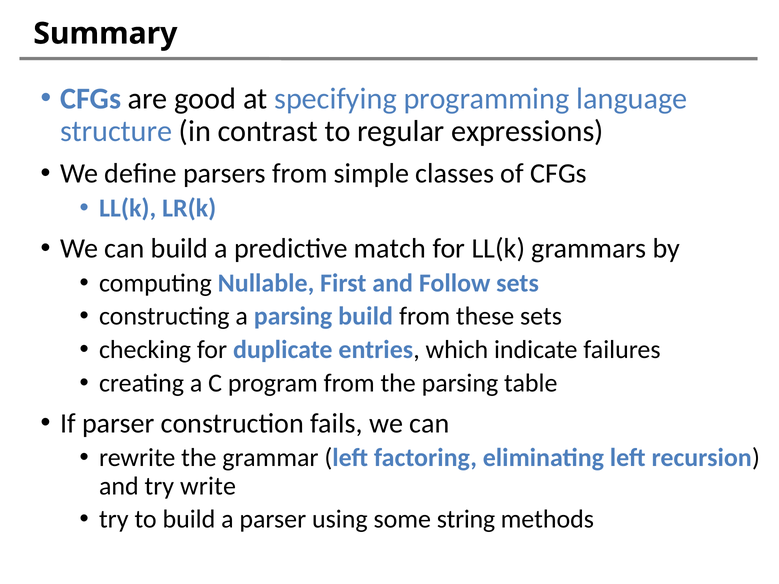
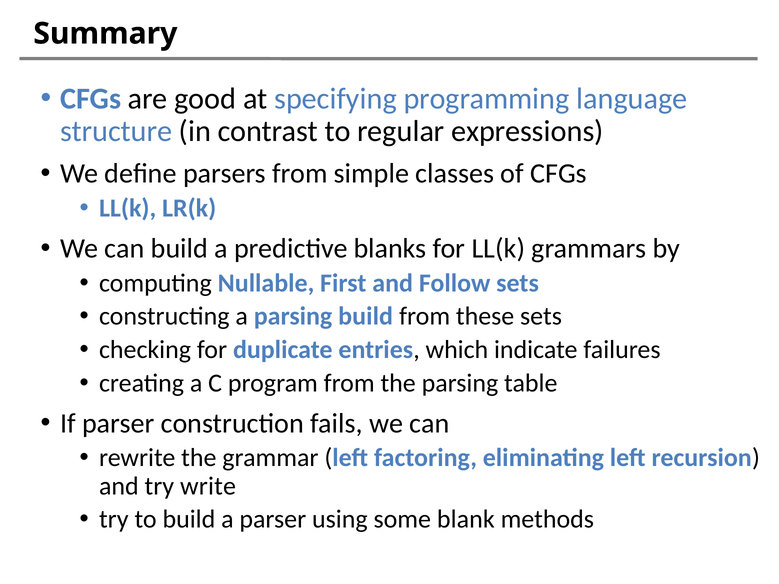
match: match -> blanks (390, 248)
string: string -> blank (466, 520)
